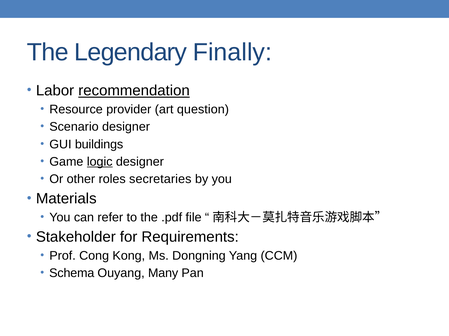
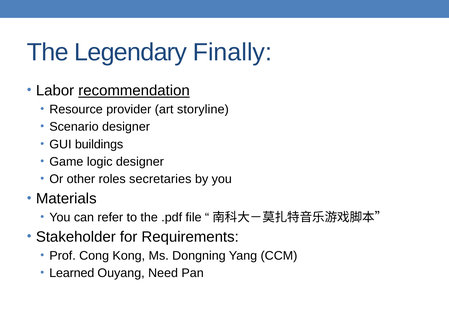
question: question -> storyline (203, 110)
logic underline: present -> none (100, 162)
Schema: Schema -> Learned (72, 274)
Many: Many -> Need (163, 274)
